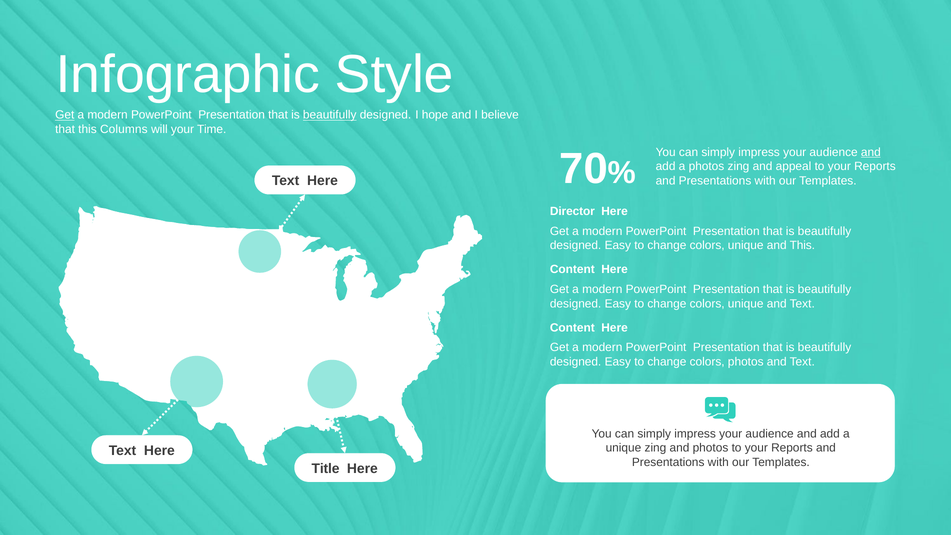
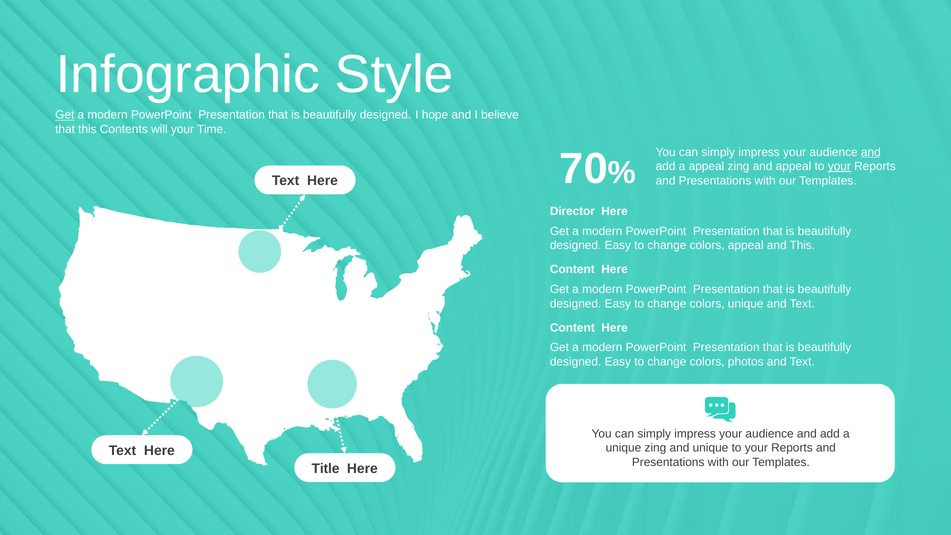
beautifully underline: present -> none (330, 115)
Columns: Columns -> Contents (124, 129)
a photos: photos -> appeal (706, 166)
your underline: none -> present (839, 166)
unique: unique -> appeal (746, 245)
and photos: photos -> unique (710, 448)
